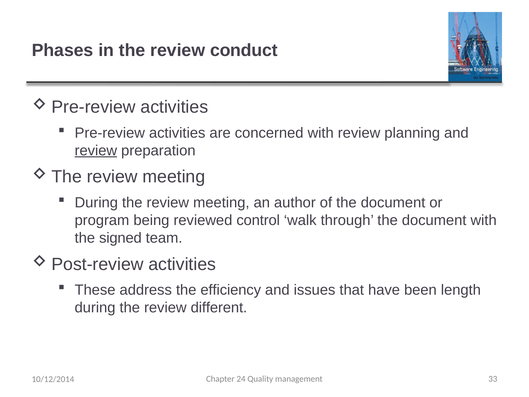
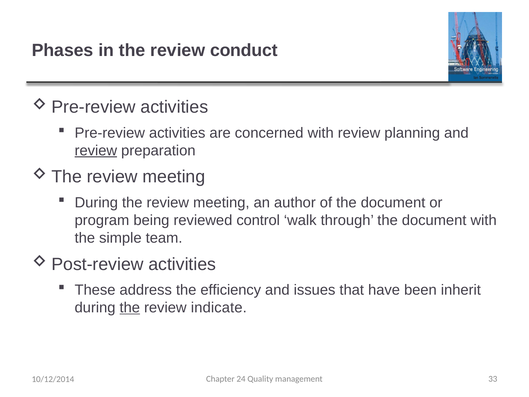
signed: signed -> simple (120, 238)
length: length -> inherit (461, 290)
the underline: none -> present (130, 307)
different: different -> indicate (219, 307)
